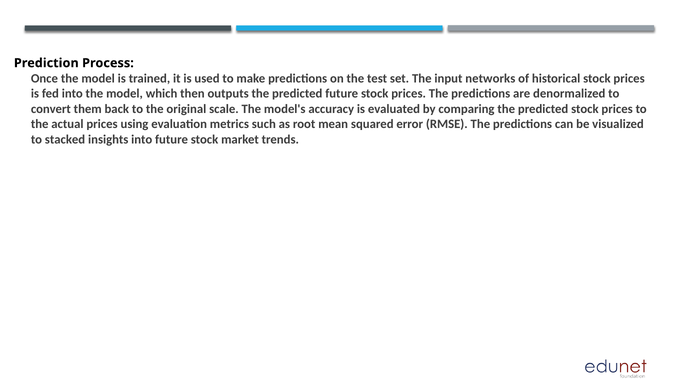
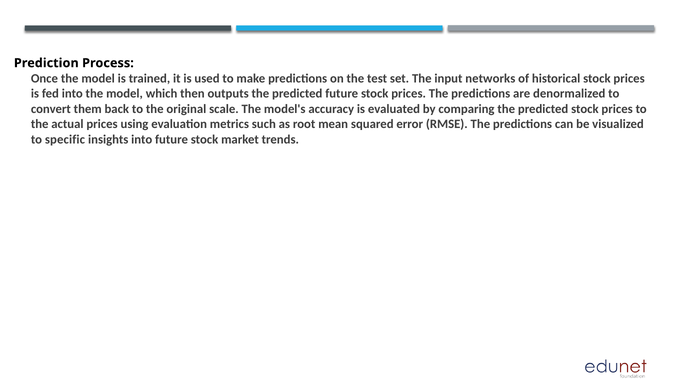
stacked: stacked -> specific (65, 139)
